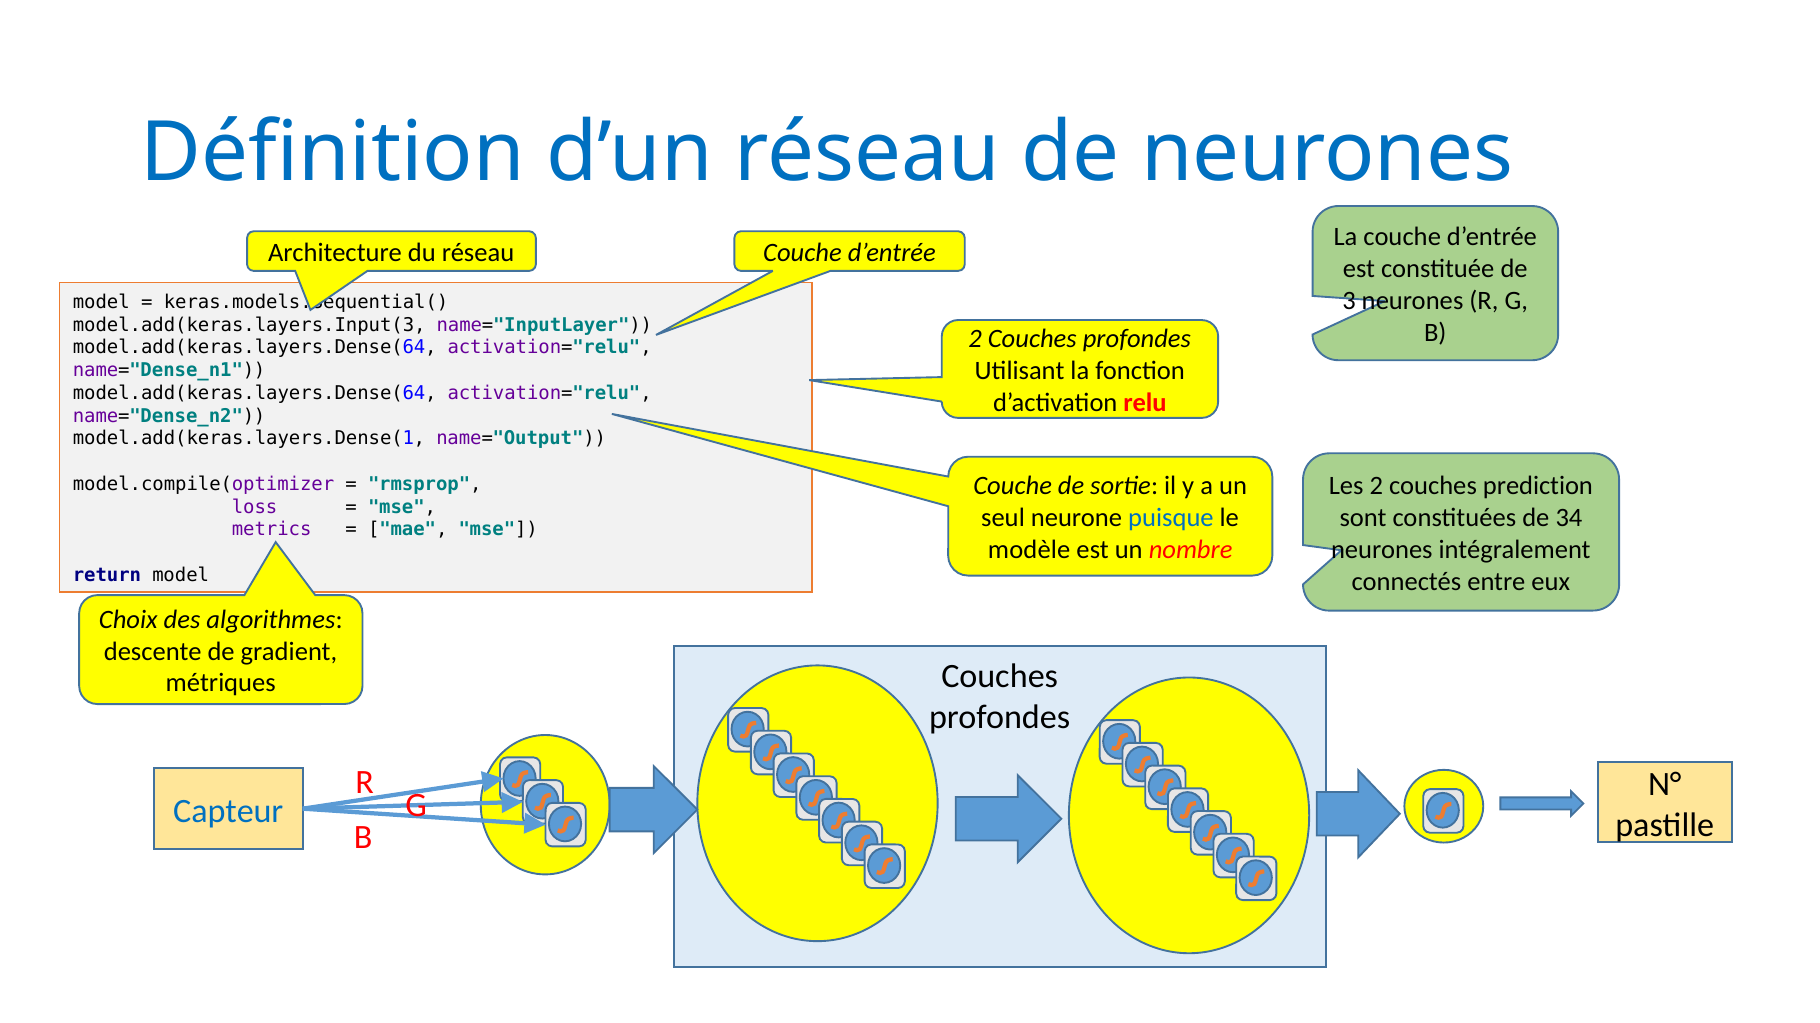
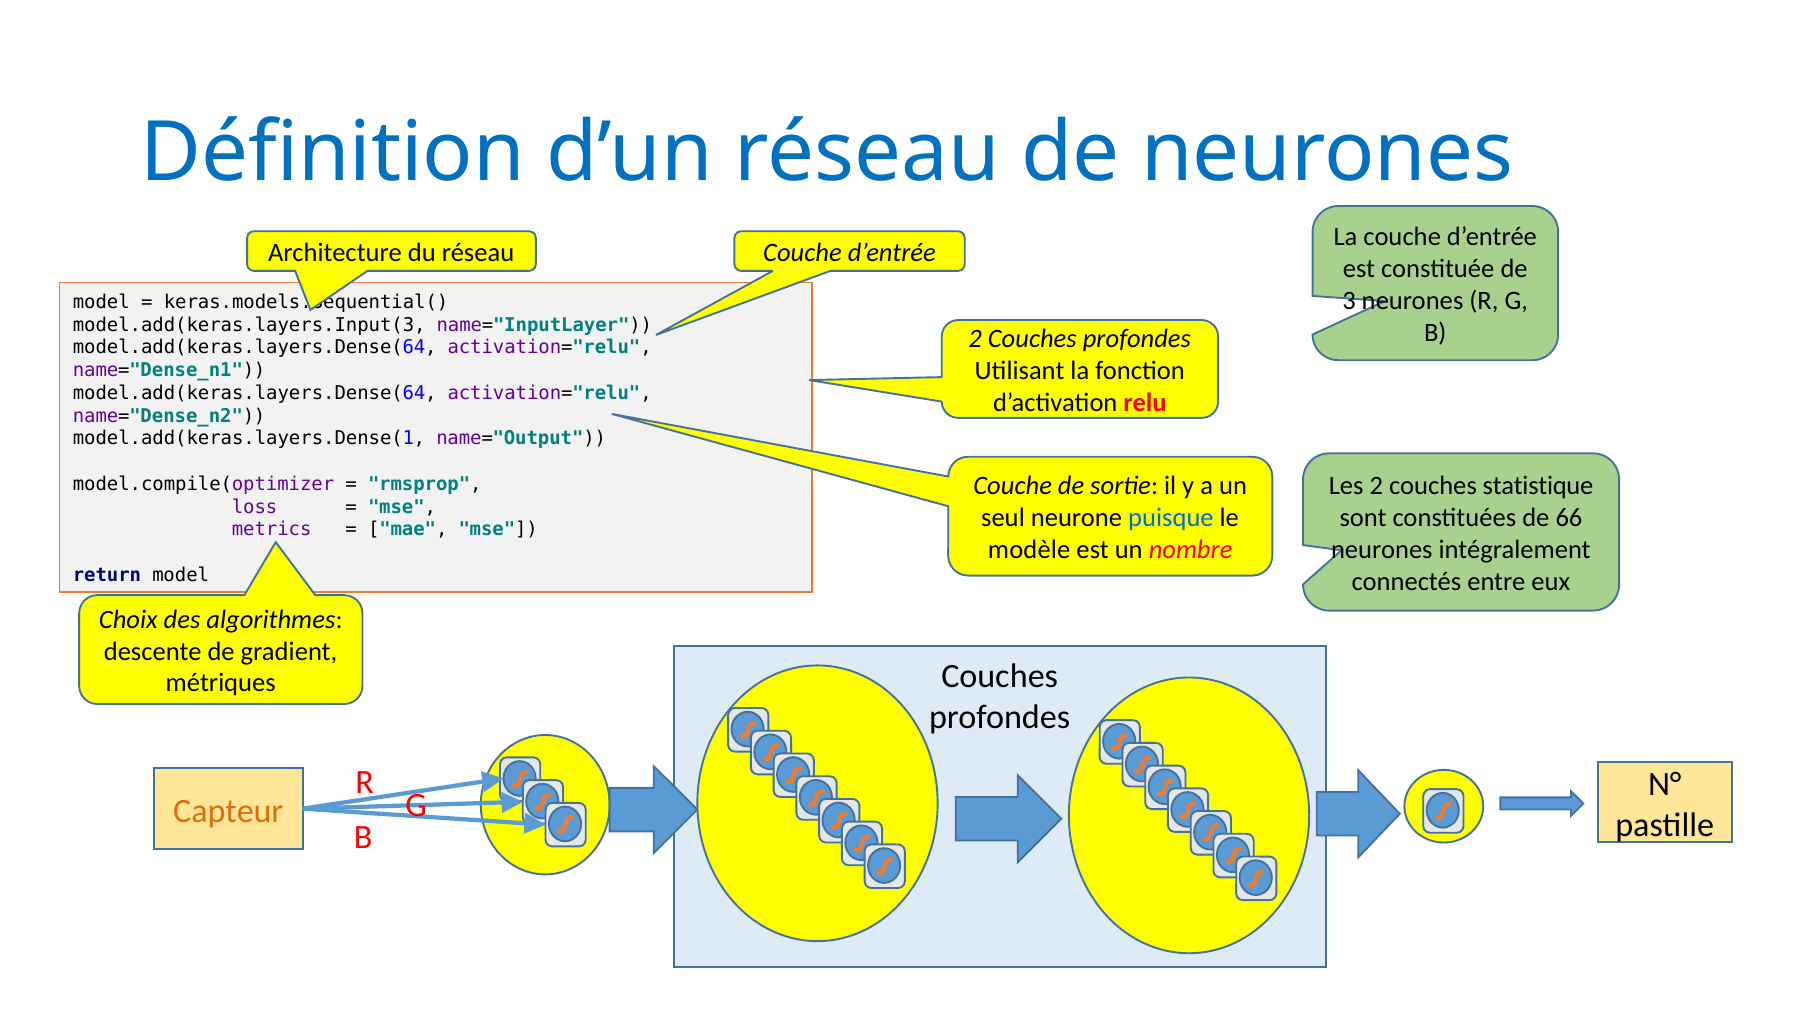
prediction: prediction -> statistique (1538, 486)
34: 34 -> 66 (1569, 518)
Capteur colour: blue -> orange (228, 812)
